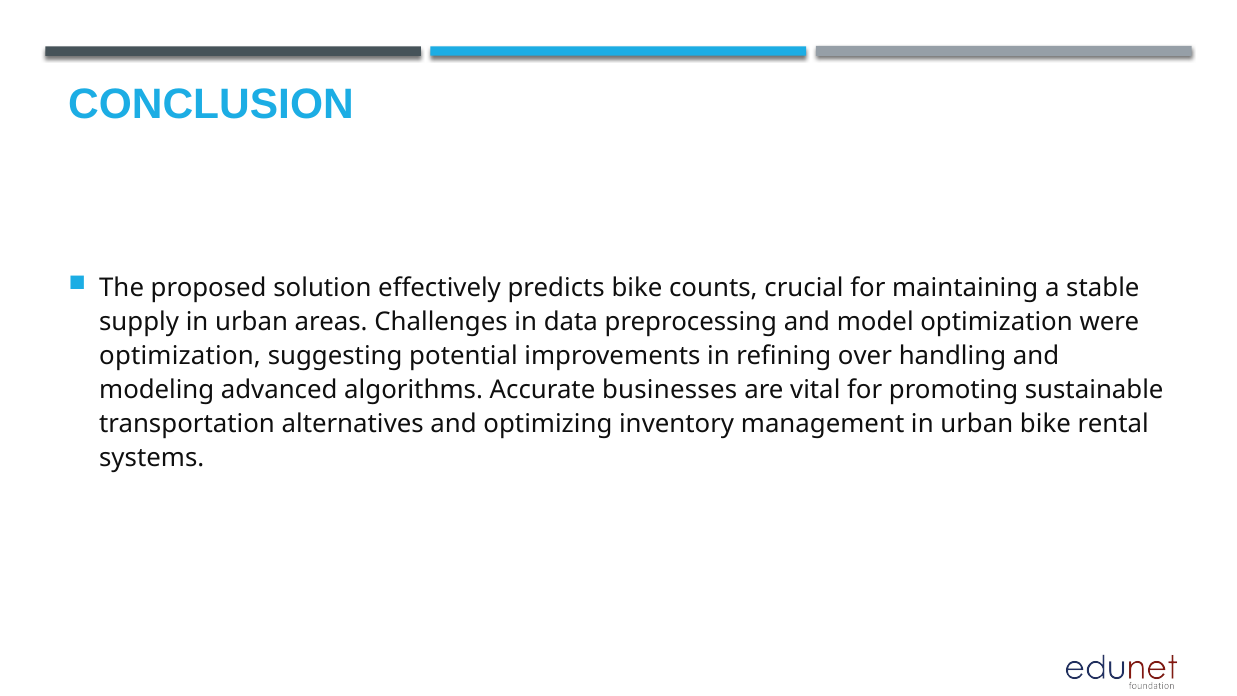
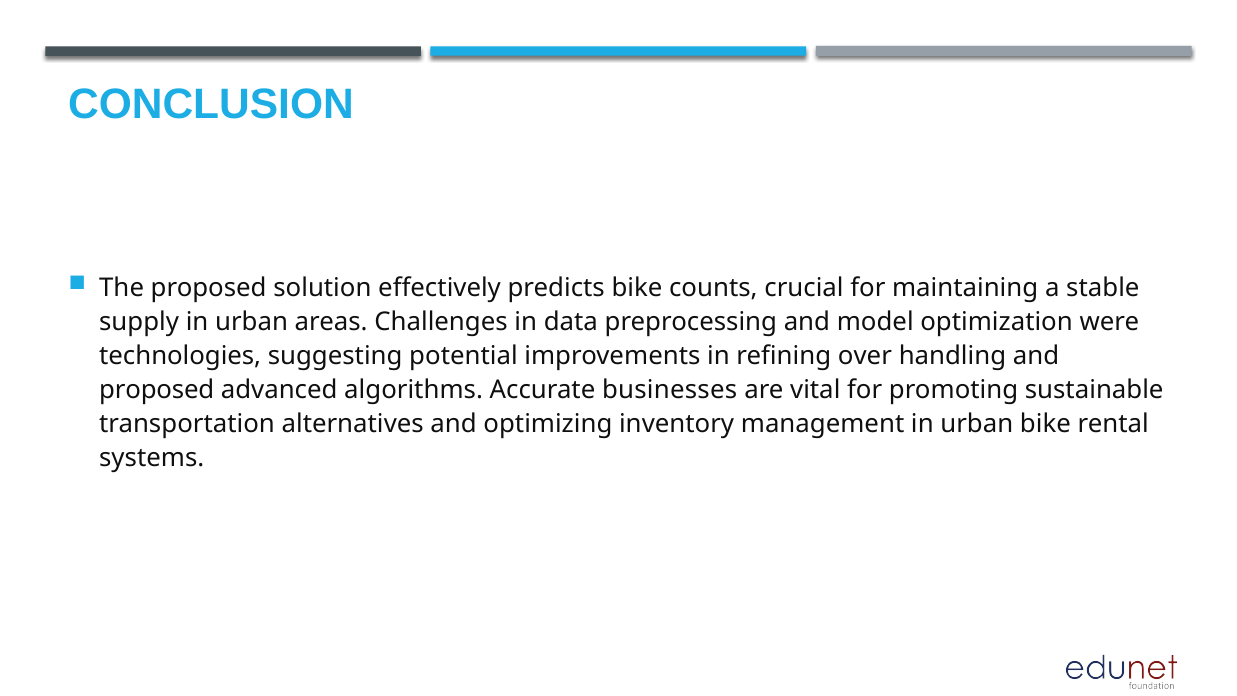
optimization: optimization -> technologies (180, 356)
modeling: modeling -> proposed (157, 390)
